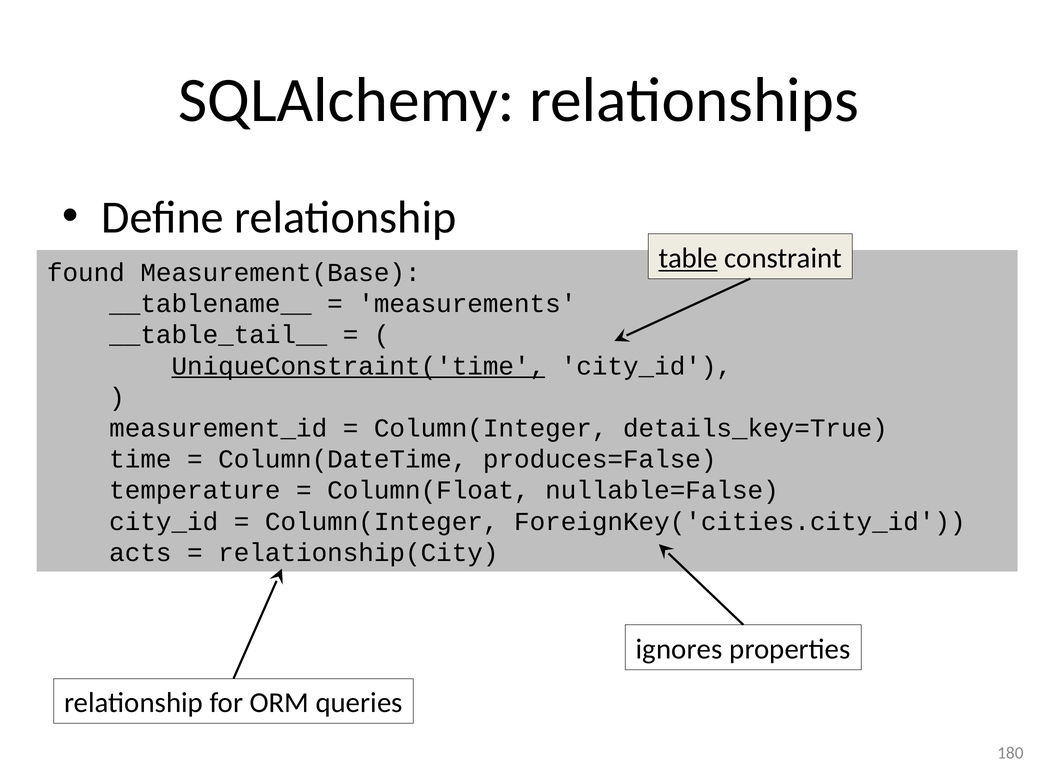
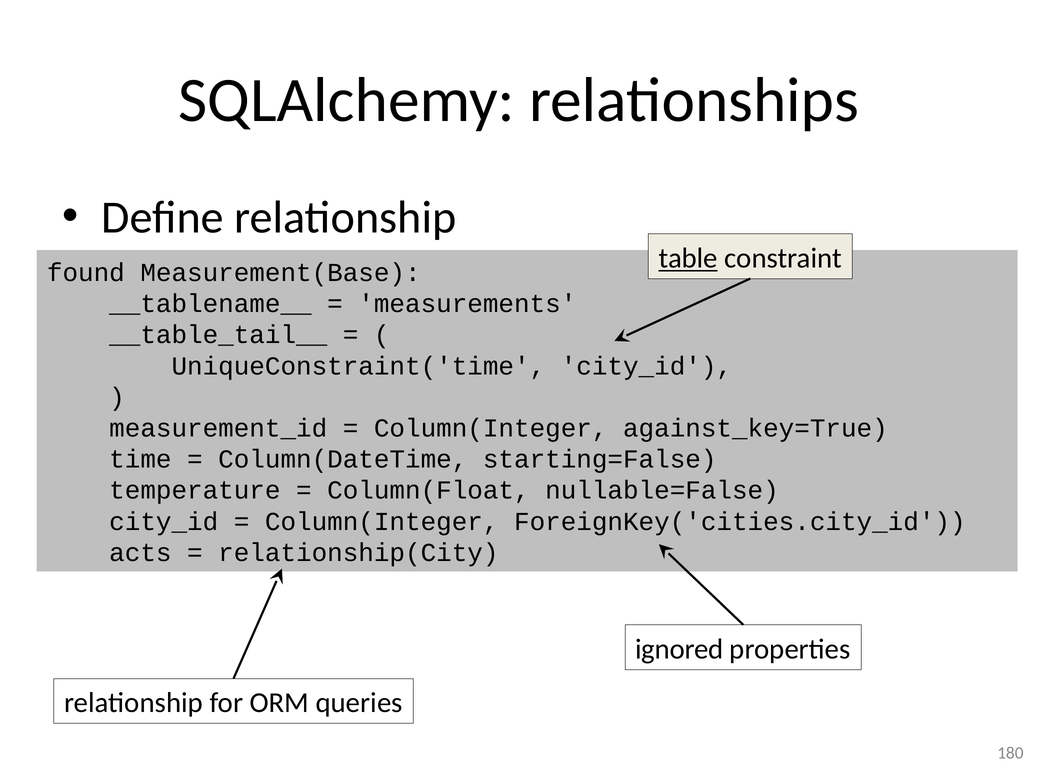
UniqueConstraint('time underline: present -> none (358, 366)
details_key=True: details_key=True -> against_key=True (755, 428)
produces=False: produces=False -> starting=False (600, 460)
ignores: ignores -> ignored (679, 650)
